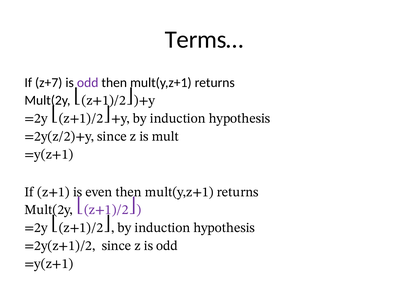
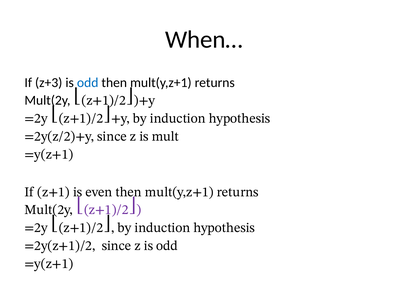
Terms…: Terms… -> When… (204, 39)
z+7: z+7 -> z+3 (49, 83)
odd colour: purple -> blue (88, 83)
